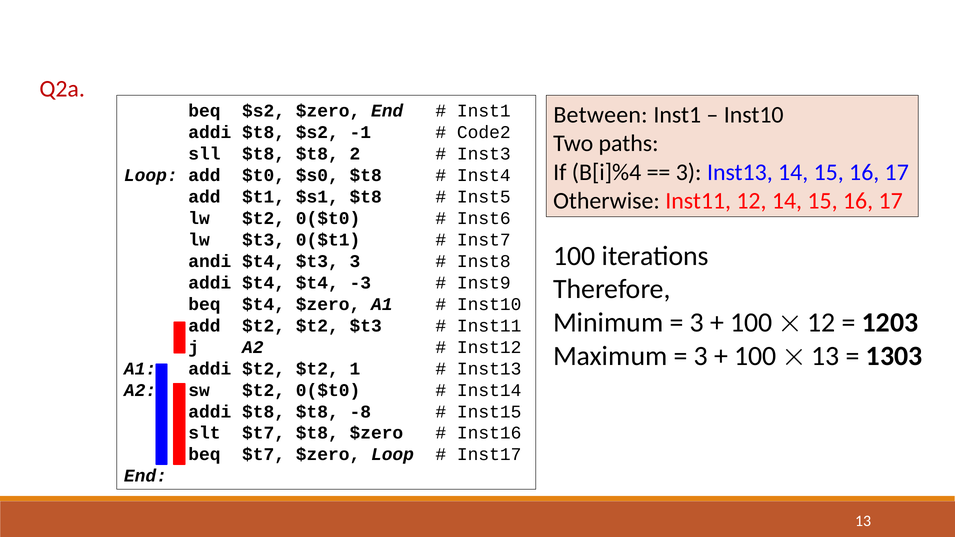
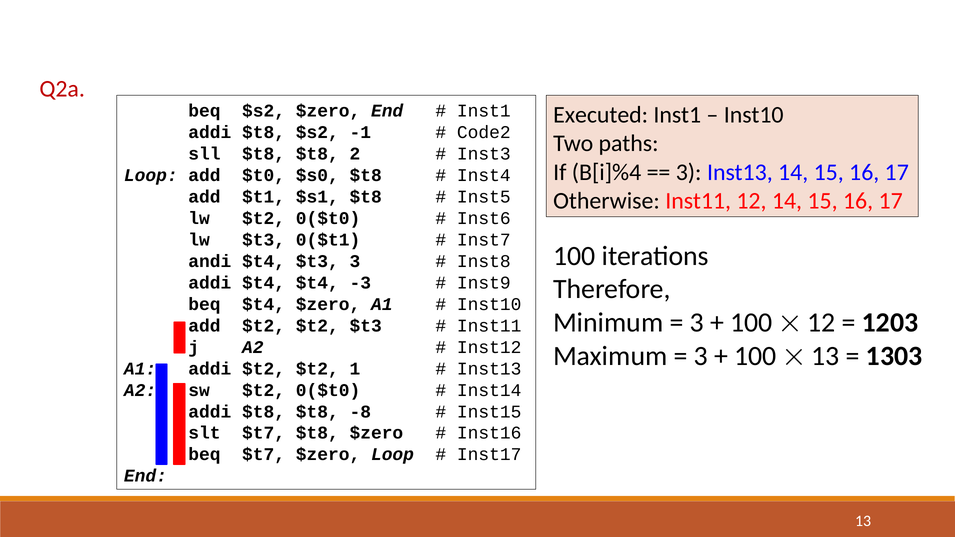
Between: Between -> Executed (601, 115)
